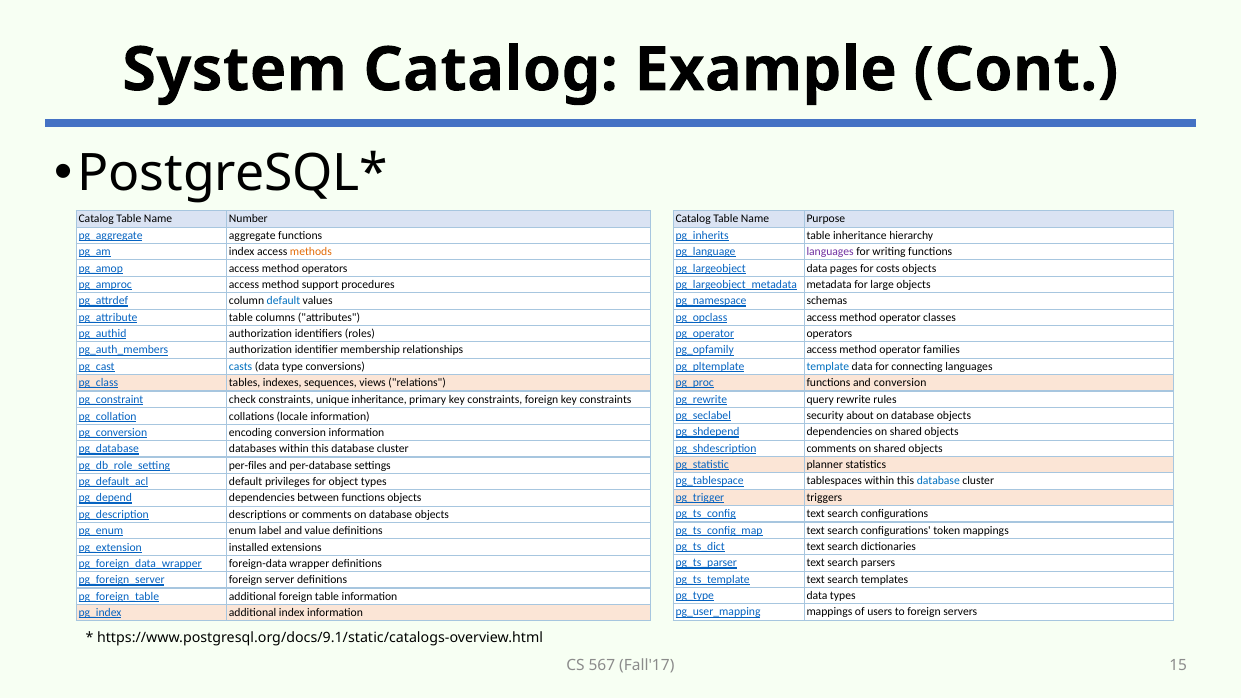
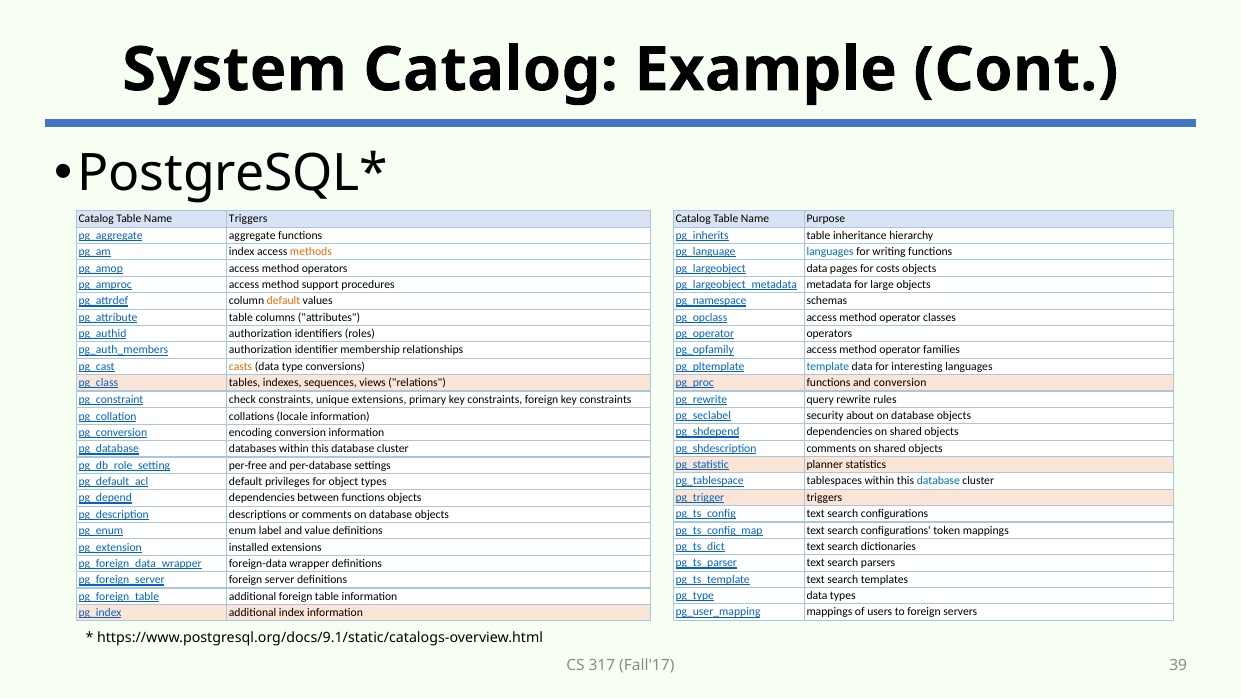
Name Number: Number -> Triggers (248, 219)
languages colour: purple -> blue (830, 252)
default colour: blue -> orange (283, 301)
casts colour: blue -> orange (241, 367)
connecting: connecting -> interesting (917, 367)
unique inheritance: inheritance -> extensions (379, 400)
per-files: per-files -> per-free (248, 465)
567: 567 -> 317 (602, 665)
15: 15 -> 39 (1178, 665)
